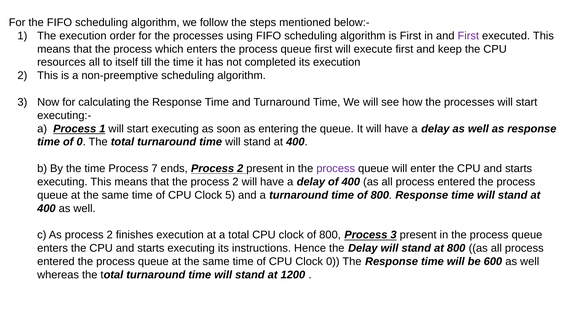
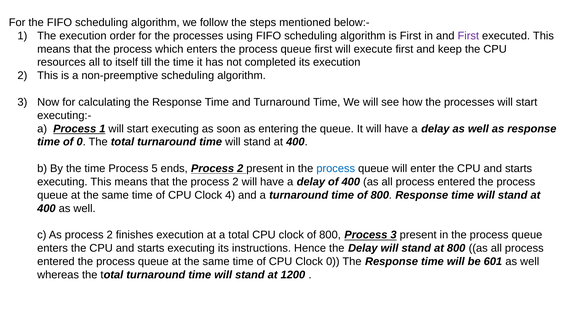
7: 7 -> 5 (155, 168)
process colour: purple -> blue (336, 168)
5: 5 -> 4 (230, 195)
600: 600 -> 601 (493, 261)
